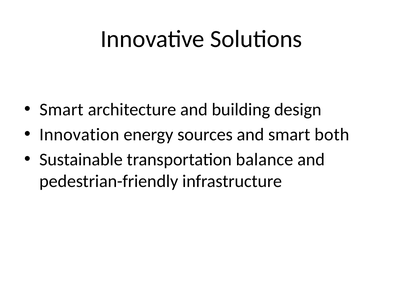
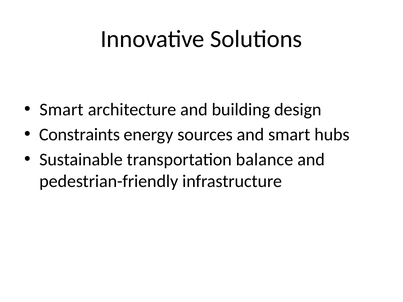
Innovation: Innovation -> Constraints (79, 135)
both: both -> hubs (332, 135)
